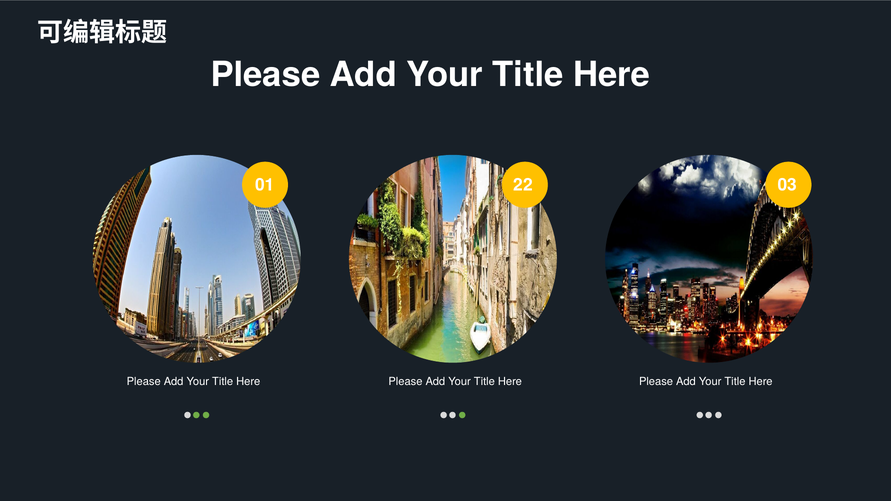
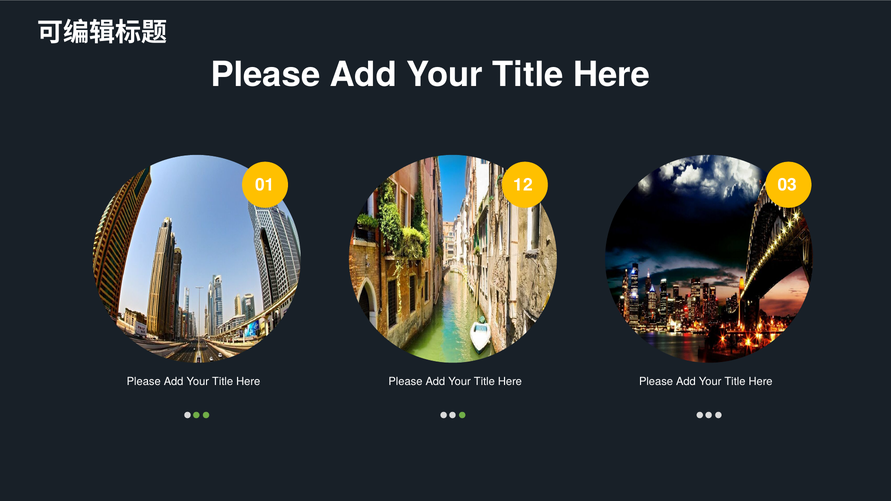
22: 22 -> 12 (523, 185)
